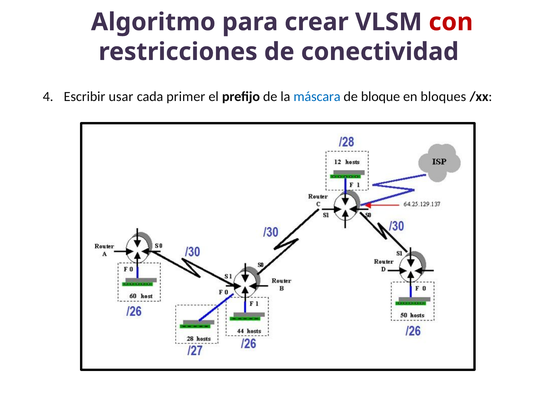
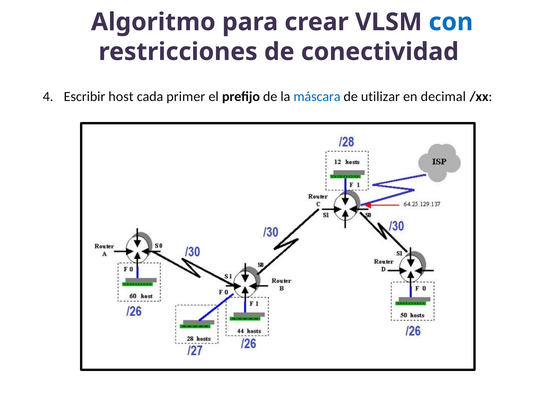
con colour: red -> blue (451, 22)
usar: usar -> host (121, 97)
bloque: bloque -> utilizar (380, 97)
bloques: bloques -> decimal (443, 97)
